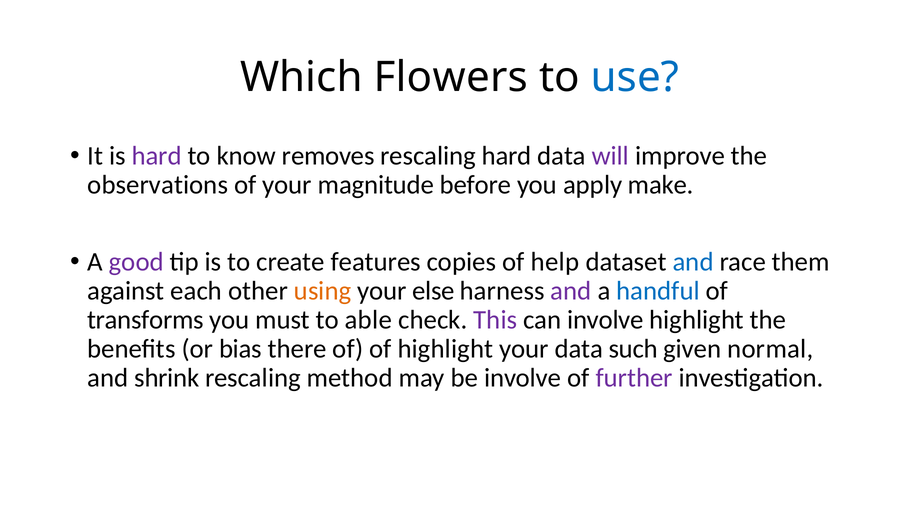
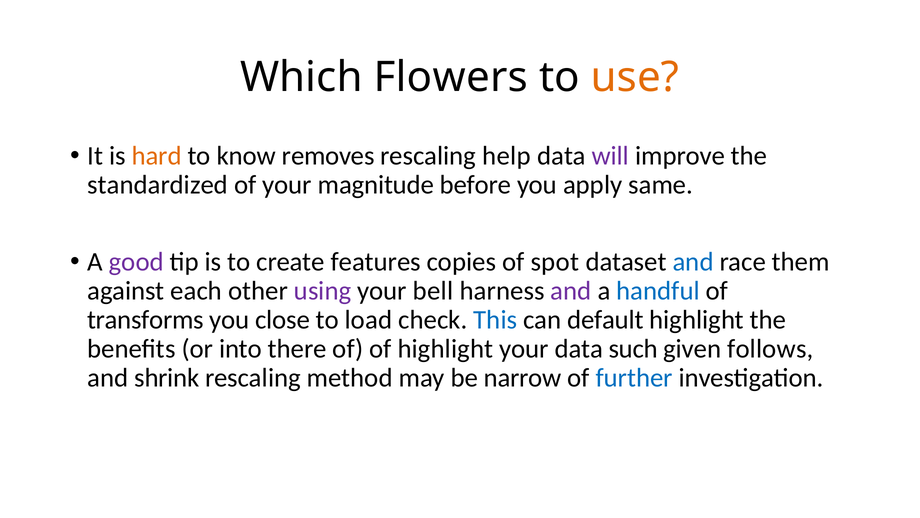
use colour: blue -> orange (635, 77)
hard colour: purple -> orange (157, 156)
rescaling hard: hard -> help (507, 156)
observations: observations -> standardized (158, 185)
make: make -> same (661, 185)
help: help -> spot (555, 262)
using colour: orange -> purple (323, 291)
else: else -> bell (433, 291)
must: must -> close (283, 320)
able: able -> load (368, 320)
This colour: purple -> blue (495, 320)
can involve: involve -> default (605, 320)
bias: bias -> into (241, 349)
normal: normal -> follows (770, 349)
be involve: involve -> narrow (523, 378)
further colour: purple -> blue (634, 378)
